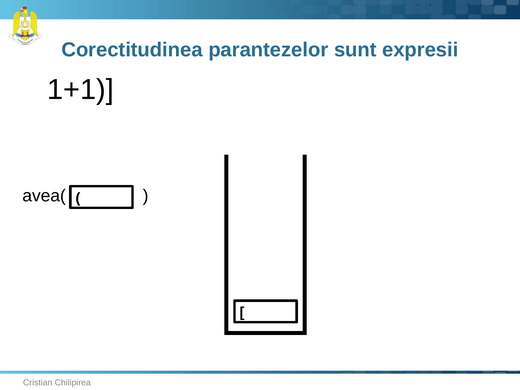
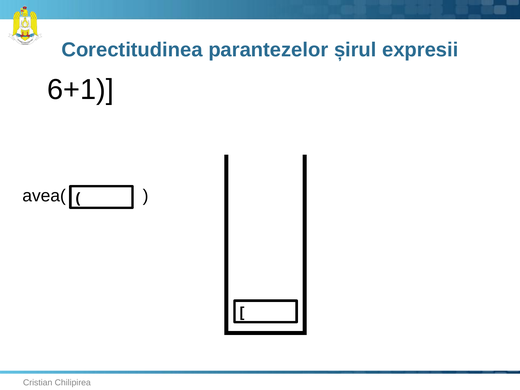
sunt: sunt -> șirul (355, 50)
1+1: 1+1 -> 6+1 (80, 90)
